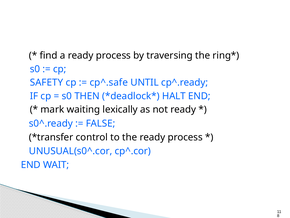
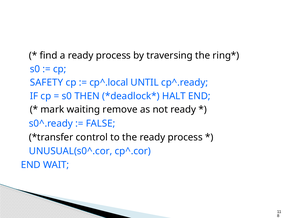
cp^.safe: cp^.safe -> cp^.local (109, 82)
lexically: lexically -> remove (120, 109)
